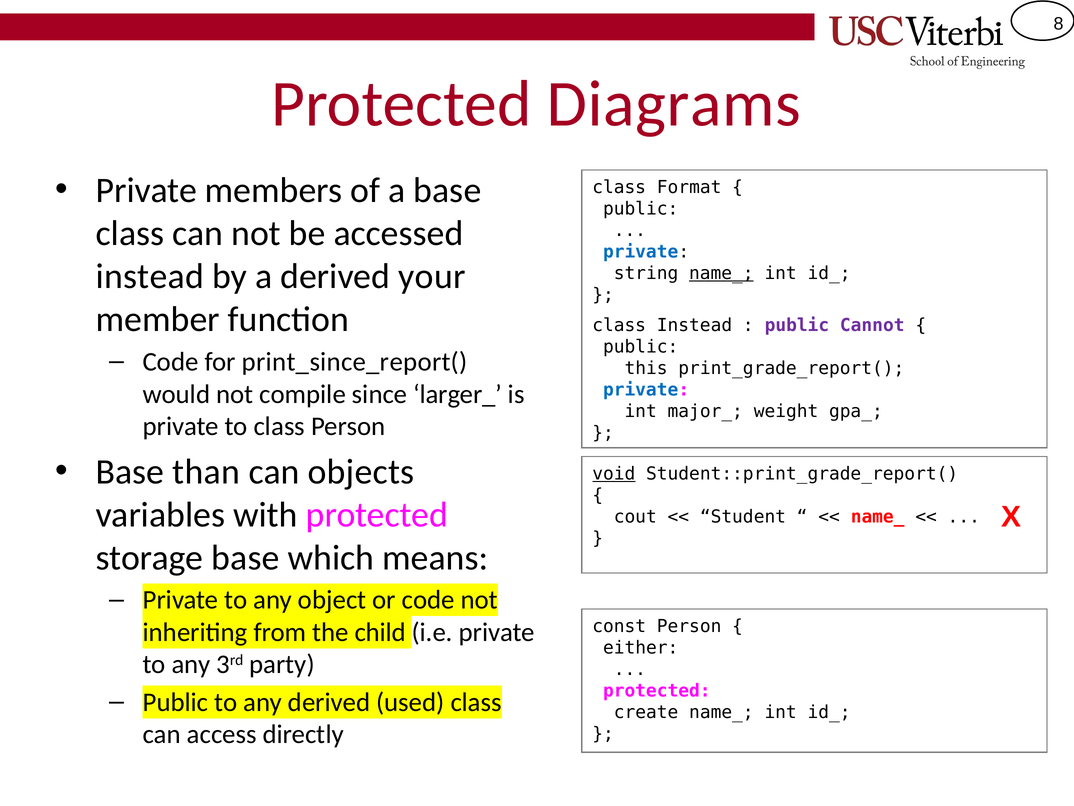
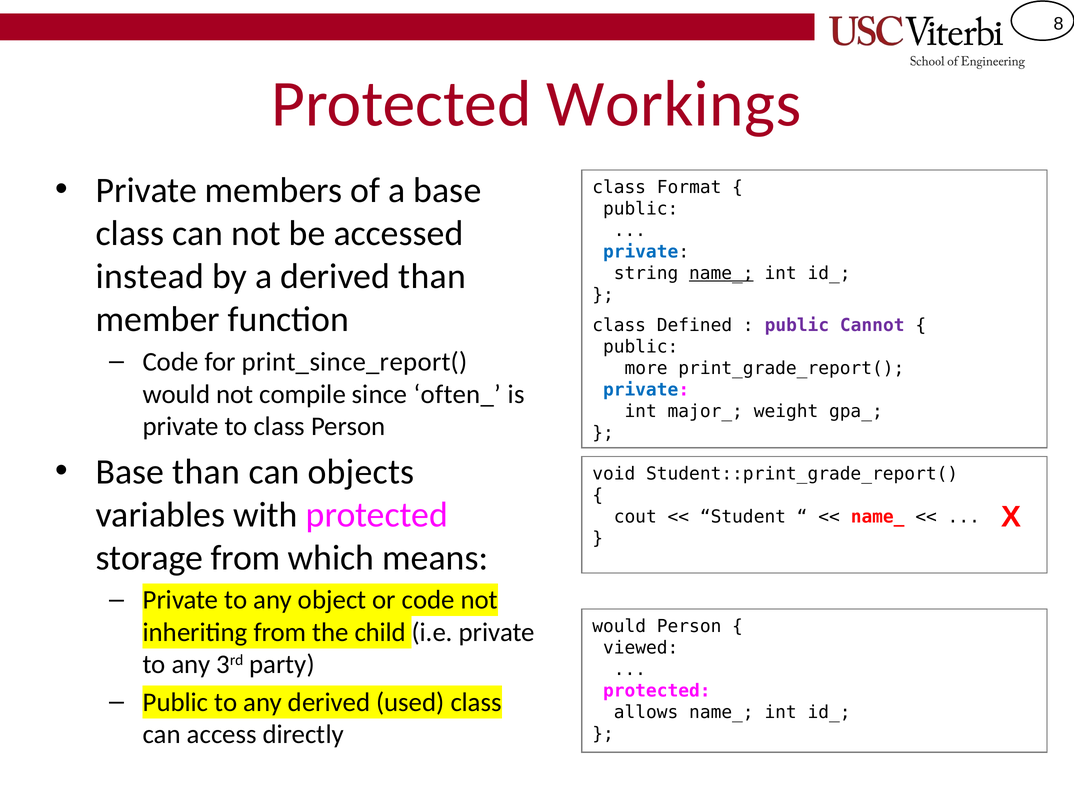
Diagrams: Diagrams -> Workings (674, 104)
derived your: your -> than (432, 276)
class Instead: Instead -> Defined (694, 325)
this: this -> more (646, 368)
larger_: larger_ -> often_ (457, 394)
void underline: present -> none (614, 474)
storage base: base -> from (246, 557)
const: const -> would (619, 626)
either: either -> viewed (641, 647)
create: create -> allows (646, 712)
